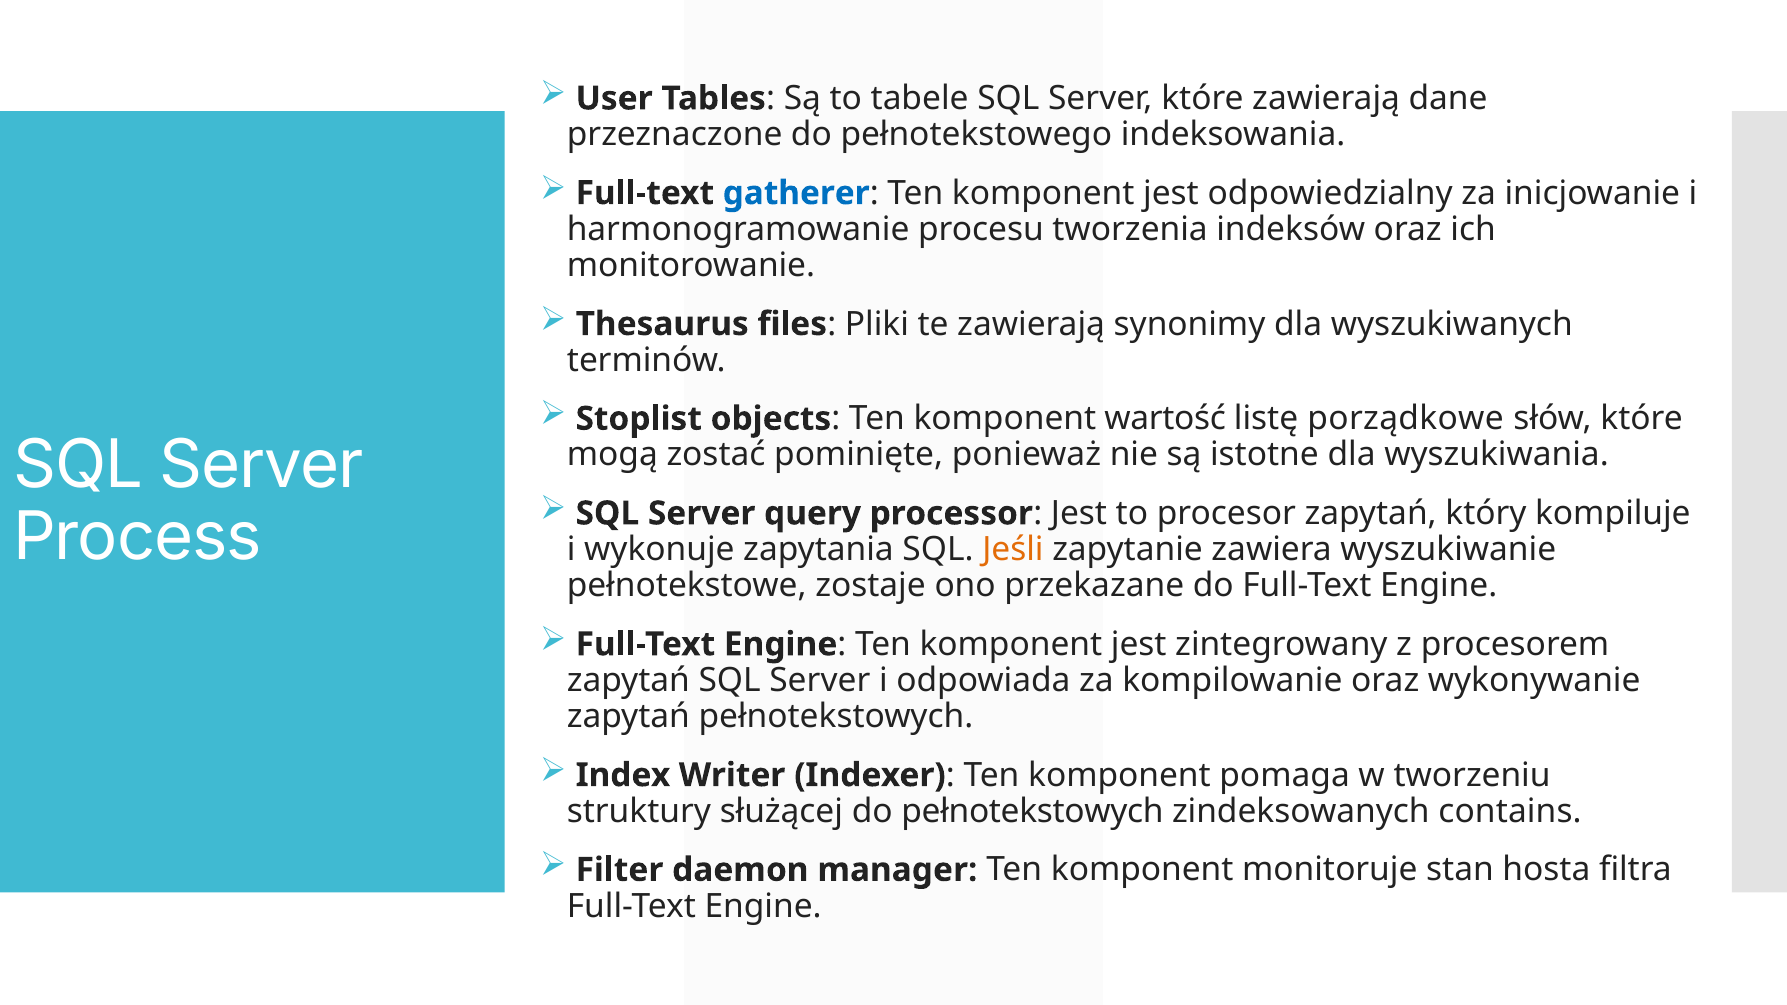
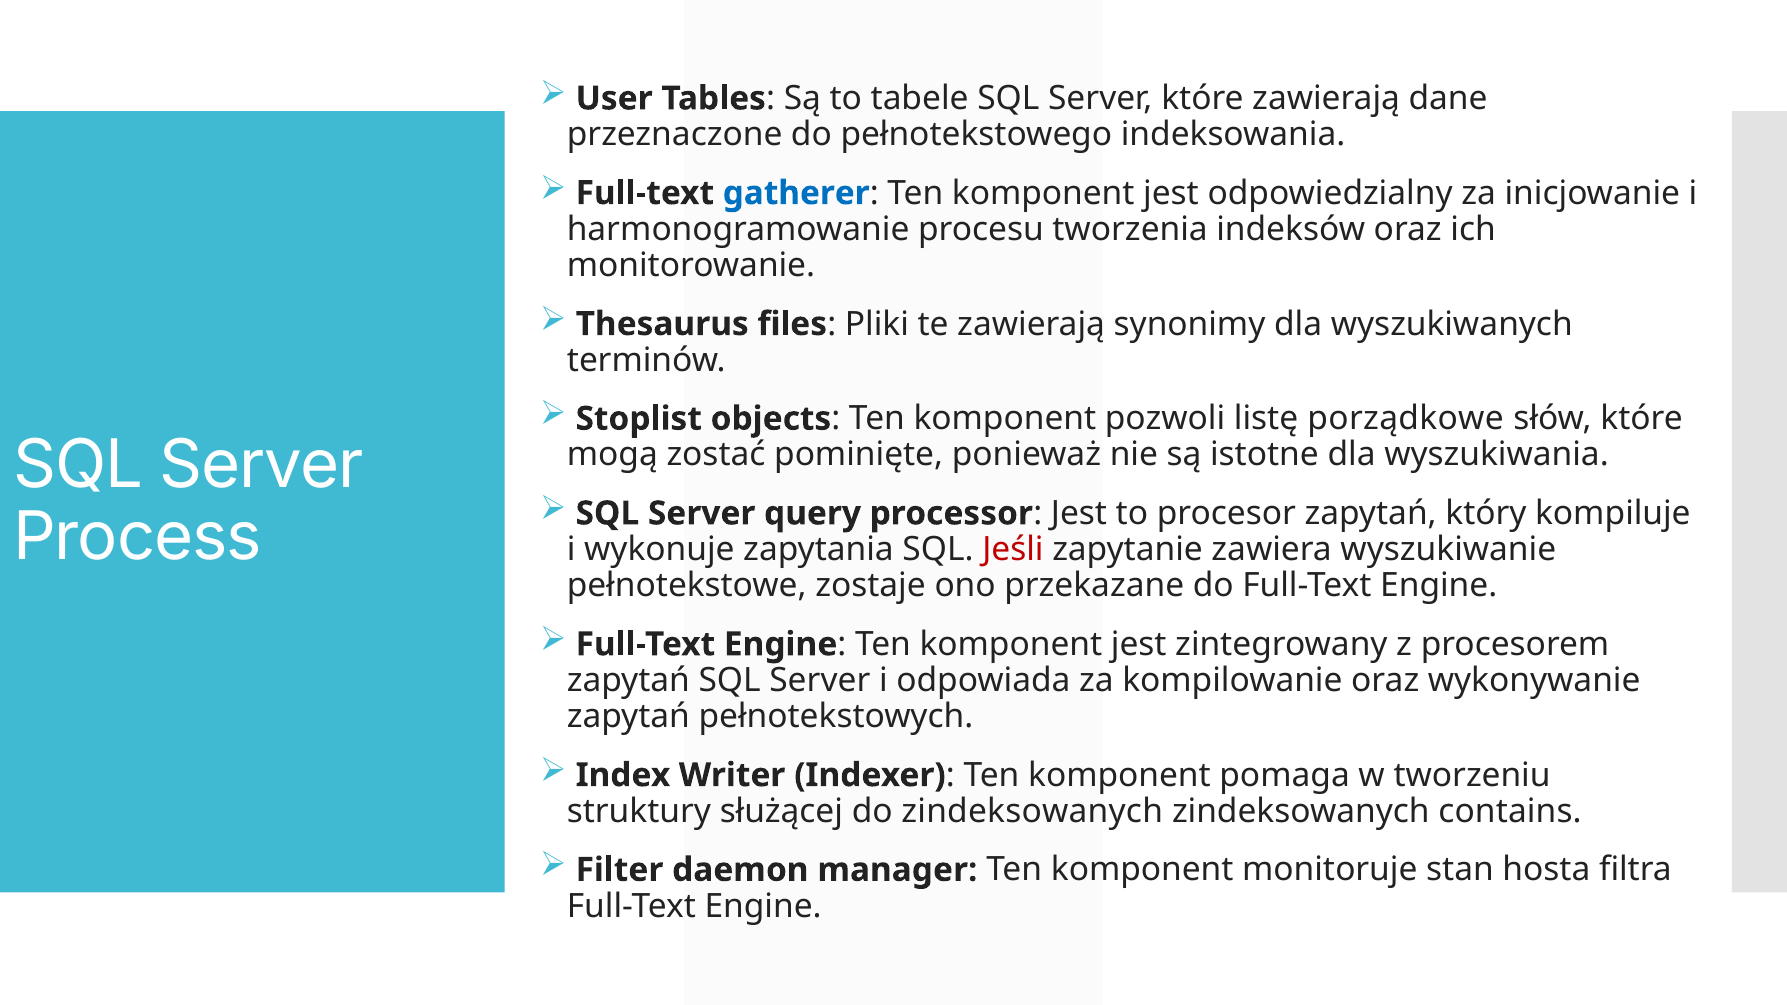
wartość: wartość -> pozwoli (1165, 419)
Jeśli colour: orange -> red (1013, 550)
do pełnotekstowych: pełnotekstowych -> zindeksowanych (1032, 812)
